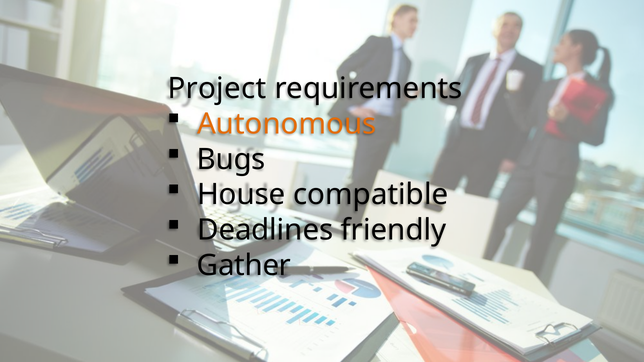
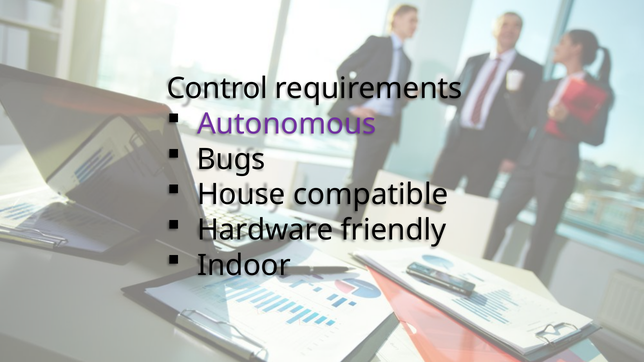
Project: Project -> Control (217, 89)
Autonomous colour: orange -> purple (287, 124)
Deadlines: Deadlines -> Hardware (265, 230)
Gather: Gather -> Indoor (244, 266)
